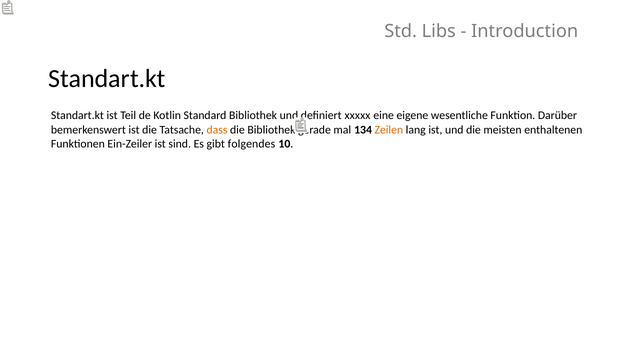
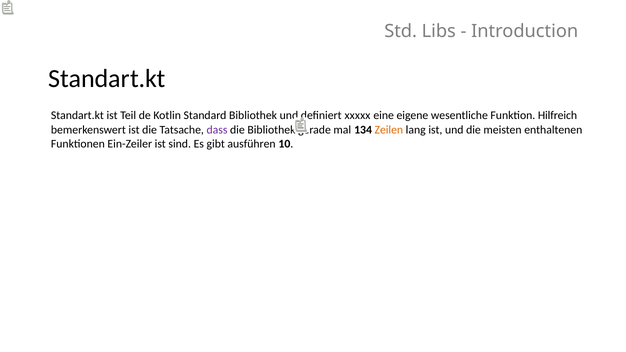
Darüber: Darüber -> Hilfreich (557, 116)
dass colour: orange -> purple (217, 130)
folgendes: folgendes -> ausführen (252, 144)
